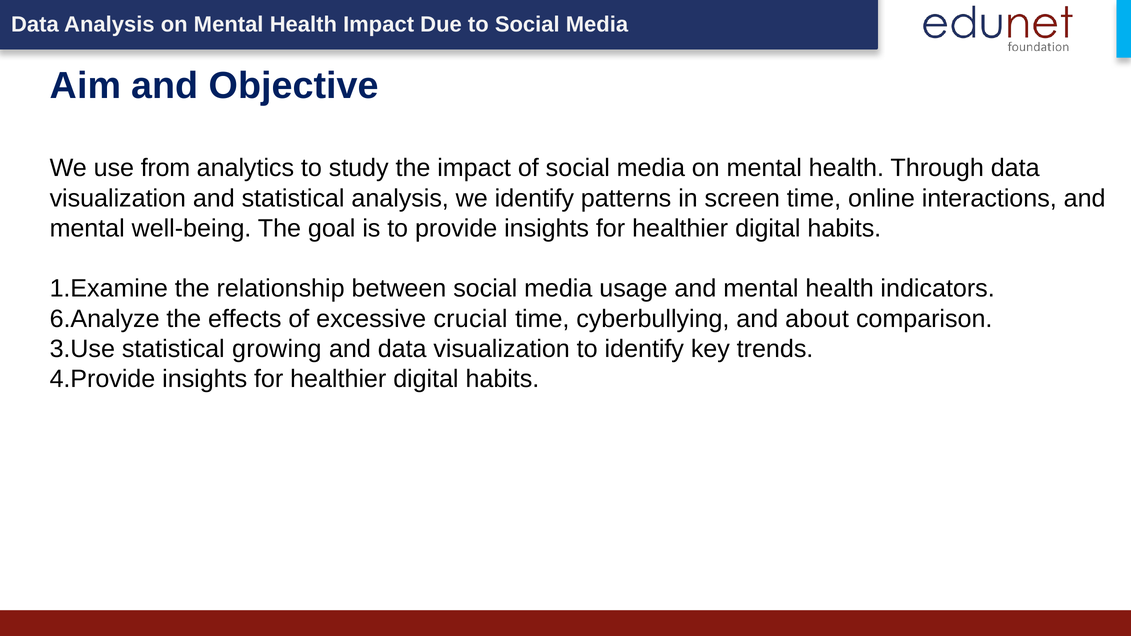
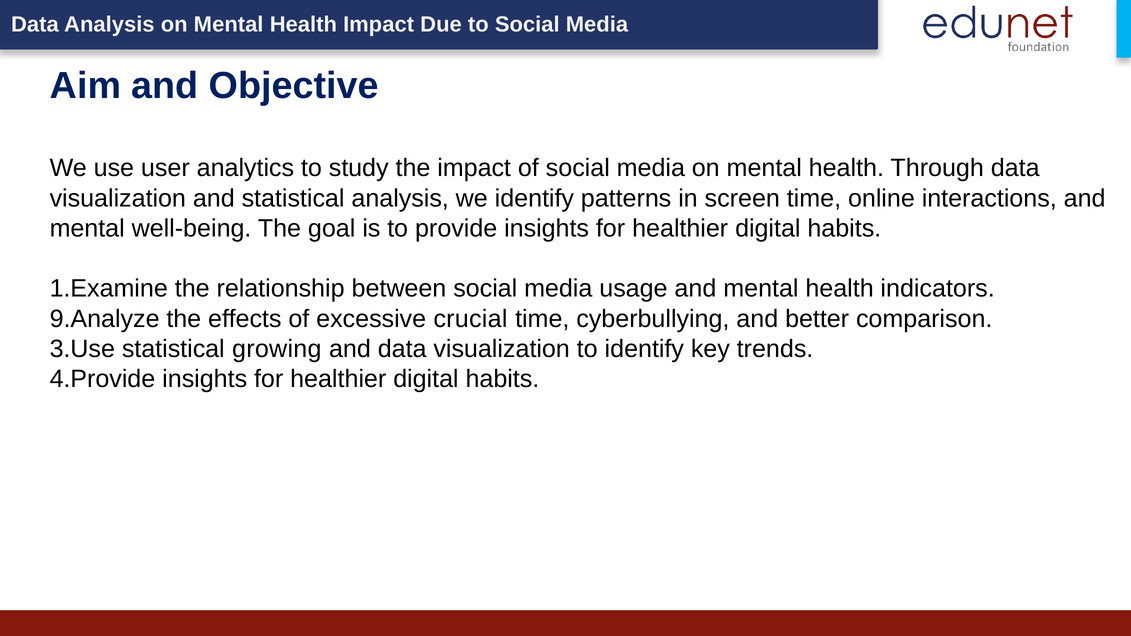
from: from -> user (165, 168)
6.Analyze: 6.Analyze -> 9.Analyze (105, 319)
about: about -> better (817, 319)
